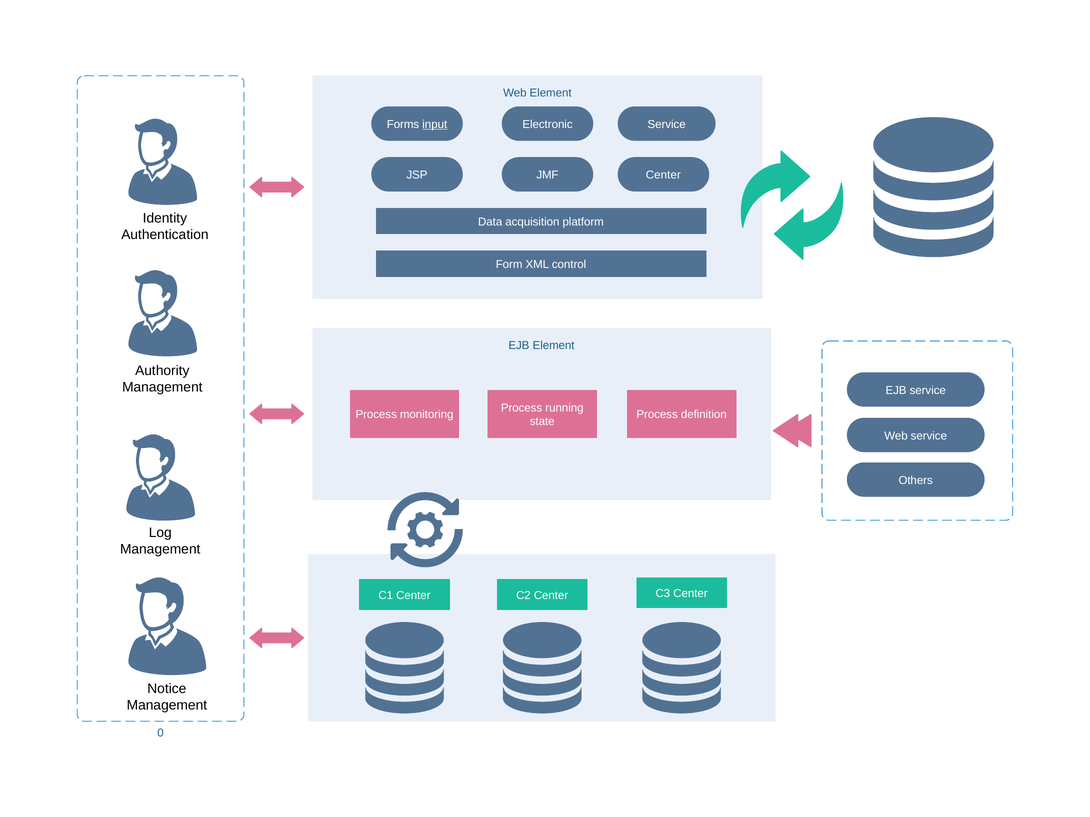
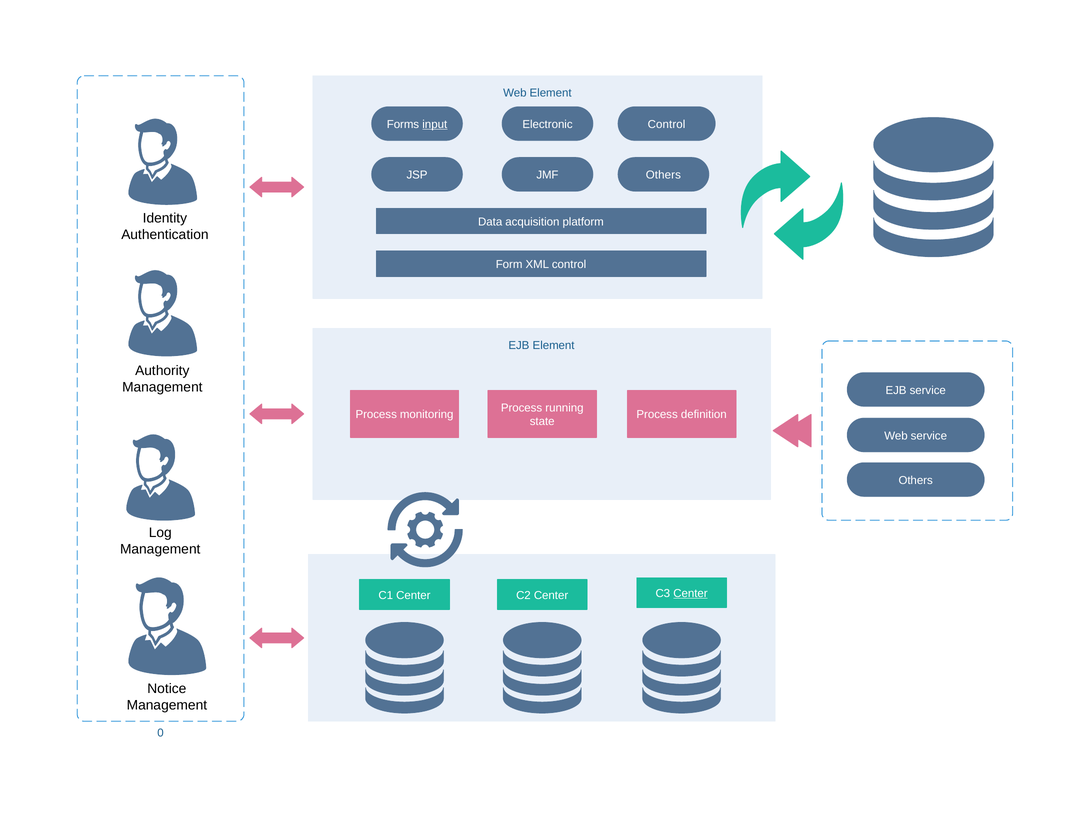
Electronic Service: Service -> Control (667, 124)
JMF Center: Center -> Others (663, 175)
Center underline: none -> present (690, 594)
